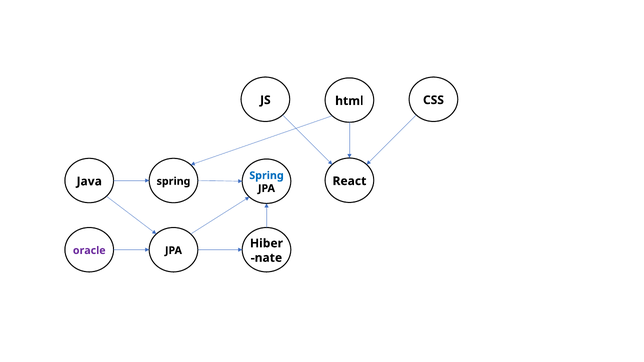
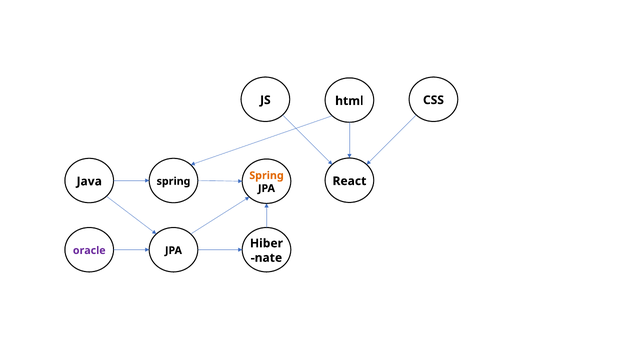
Spring colour: blue -> orange (266, 176)
